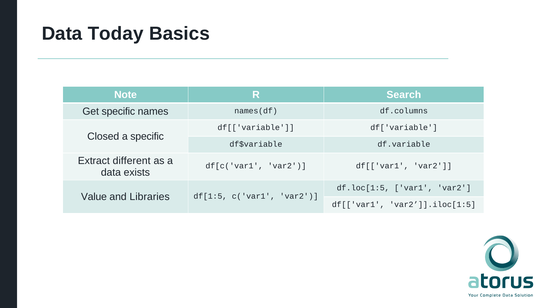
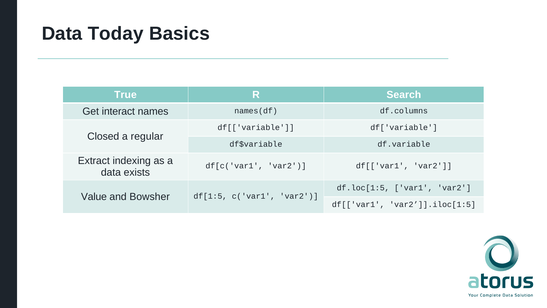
Note: Note -> True (125, 95)
Get specific: specific -> interact (118, 111)
a specific: specific -> regular (147, 136)
different: different -> indexing (132, 161)
Libraries: Libraries -> Bowsher (150, 197)
